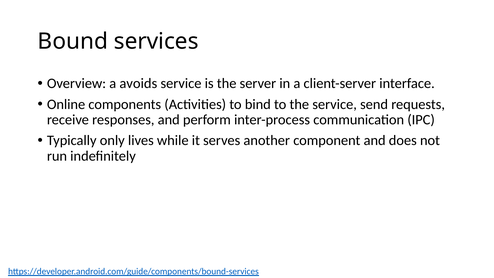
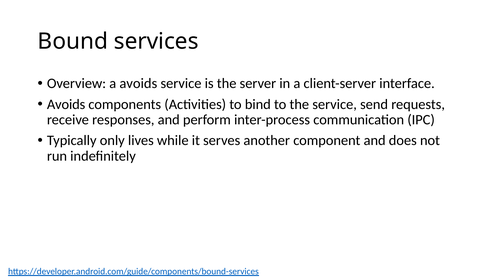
Online: Online -> Avoids (66, 104)
